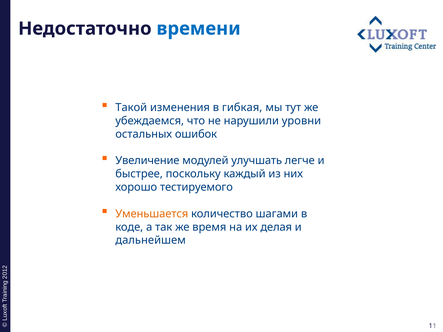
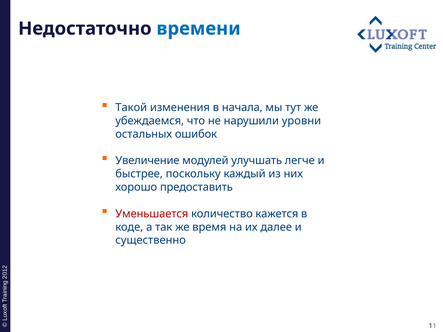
гибкая: гибкая -> начала (242, 108)
тестируемого: тестируемого -> предоставить (196, 187)
Уменьшается colour: orange -> red (152, 214)
шагами: шагами -> кажется (277, 214)
делая: делая -> далее (276, 227)
дальнейшем: дальнейшем -> существенно (151, 241)
